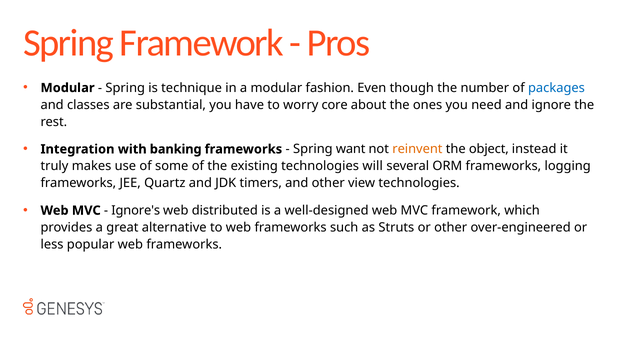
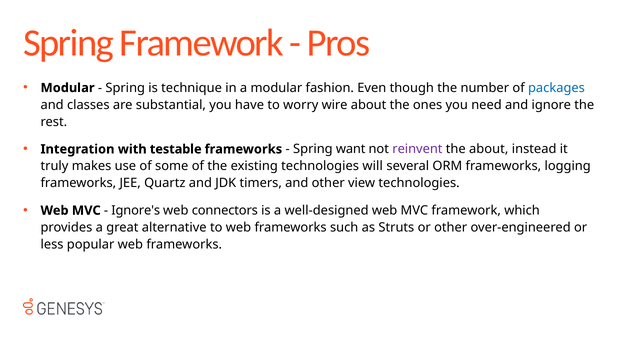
core: core -> wire (335, 105)
banking: banking -> testable (176, 149)
reinvent colour: orange -> purple (417, 149)
the object: object -> about (489, 149)
distributed: distributed -> connectors (225, 210)
